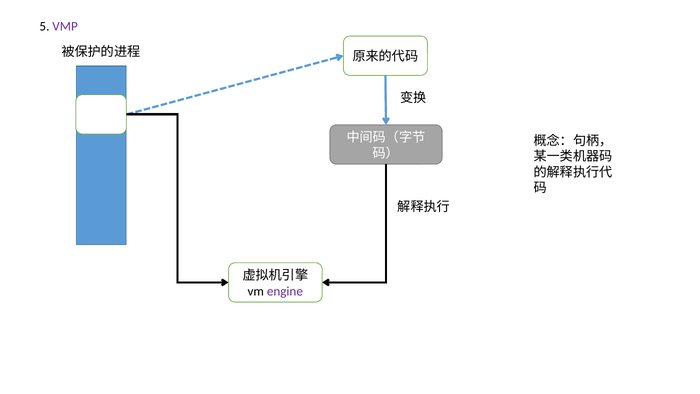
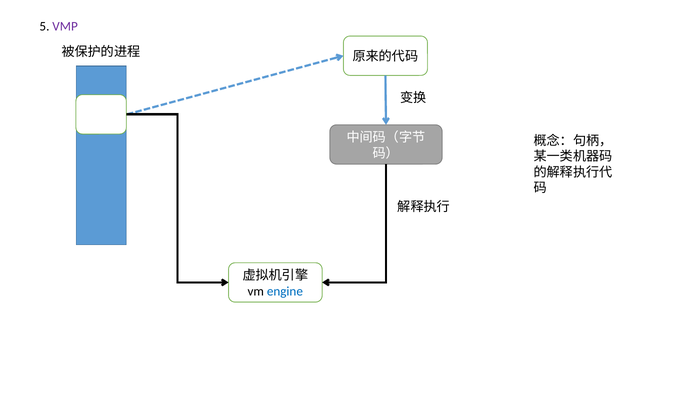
engine colour: purple -> blue (285, 291)
